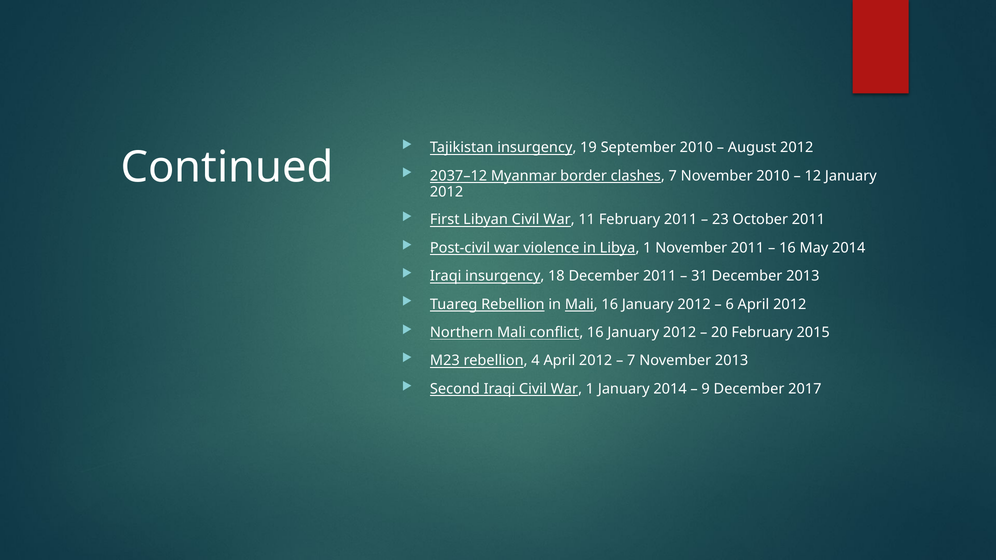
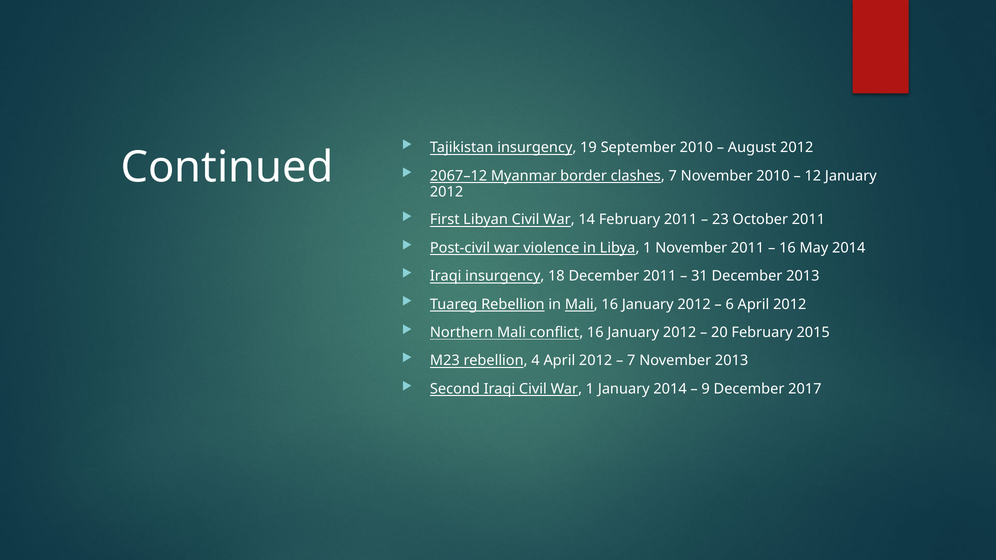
2037–12: 2037–12 -> 2067–12 (459, 176)
11: 11 -> 14 (587, 220)
